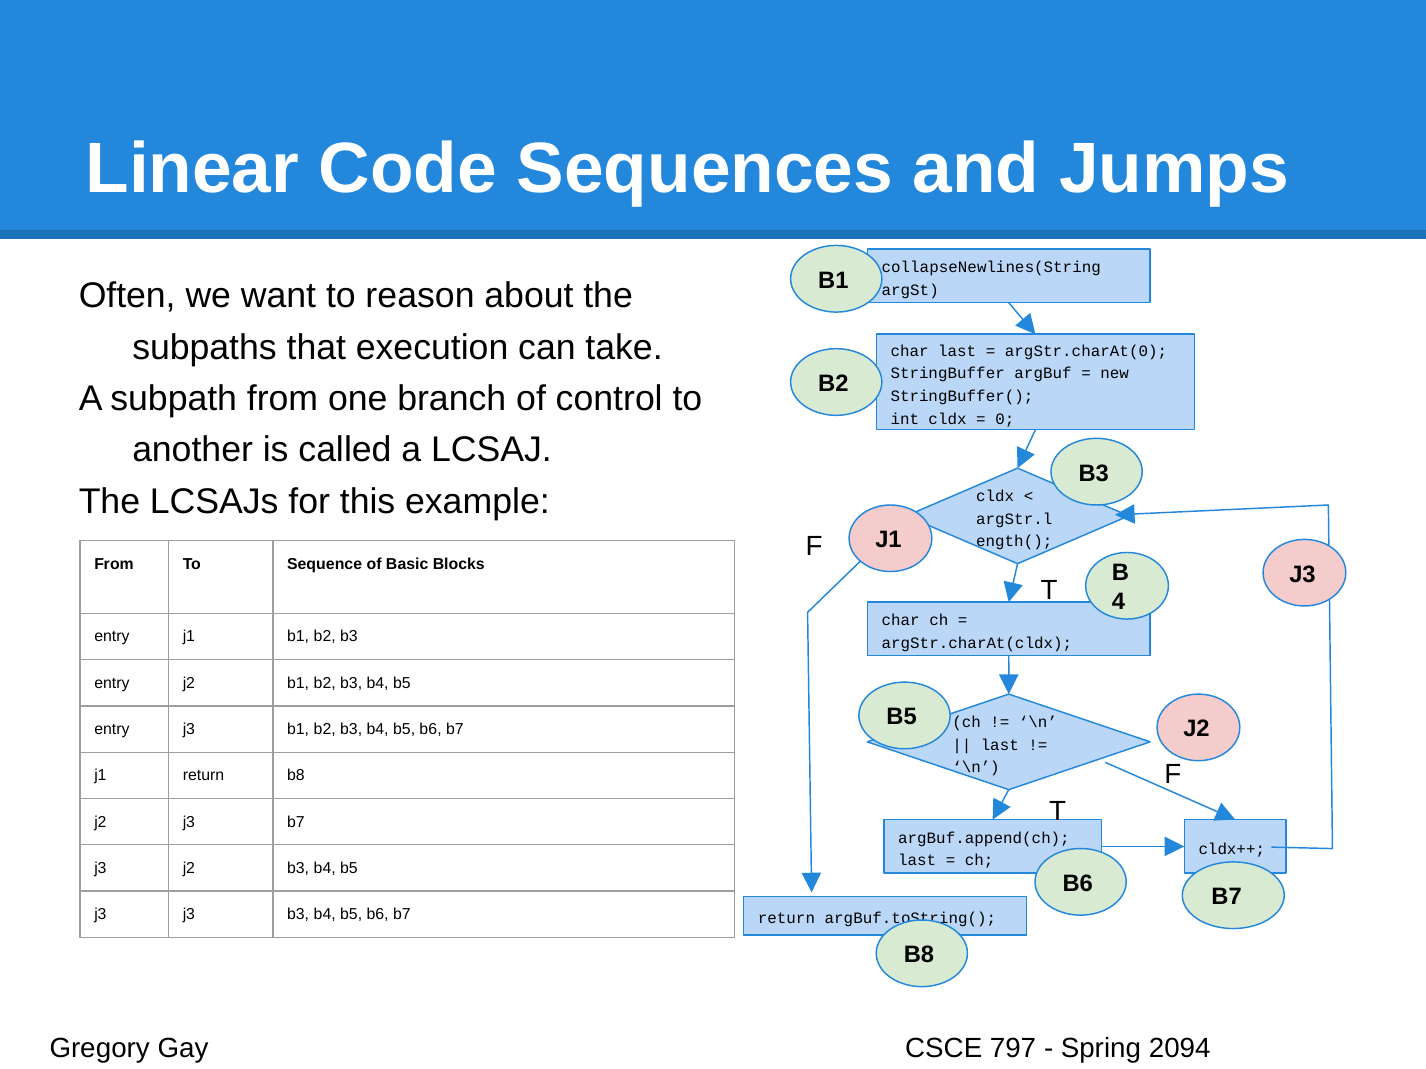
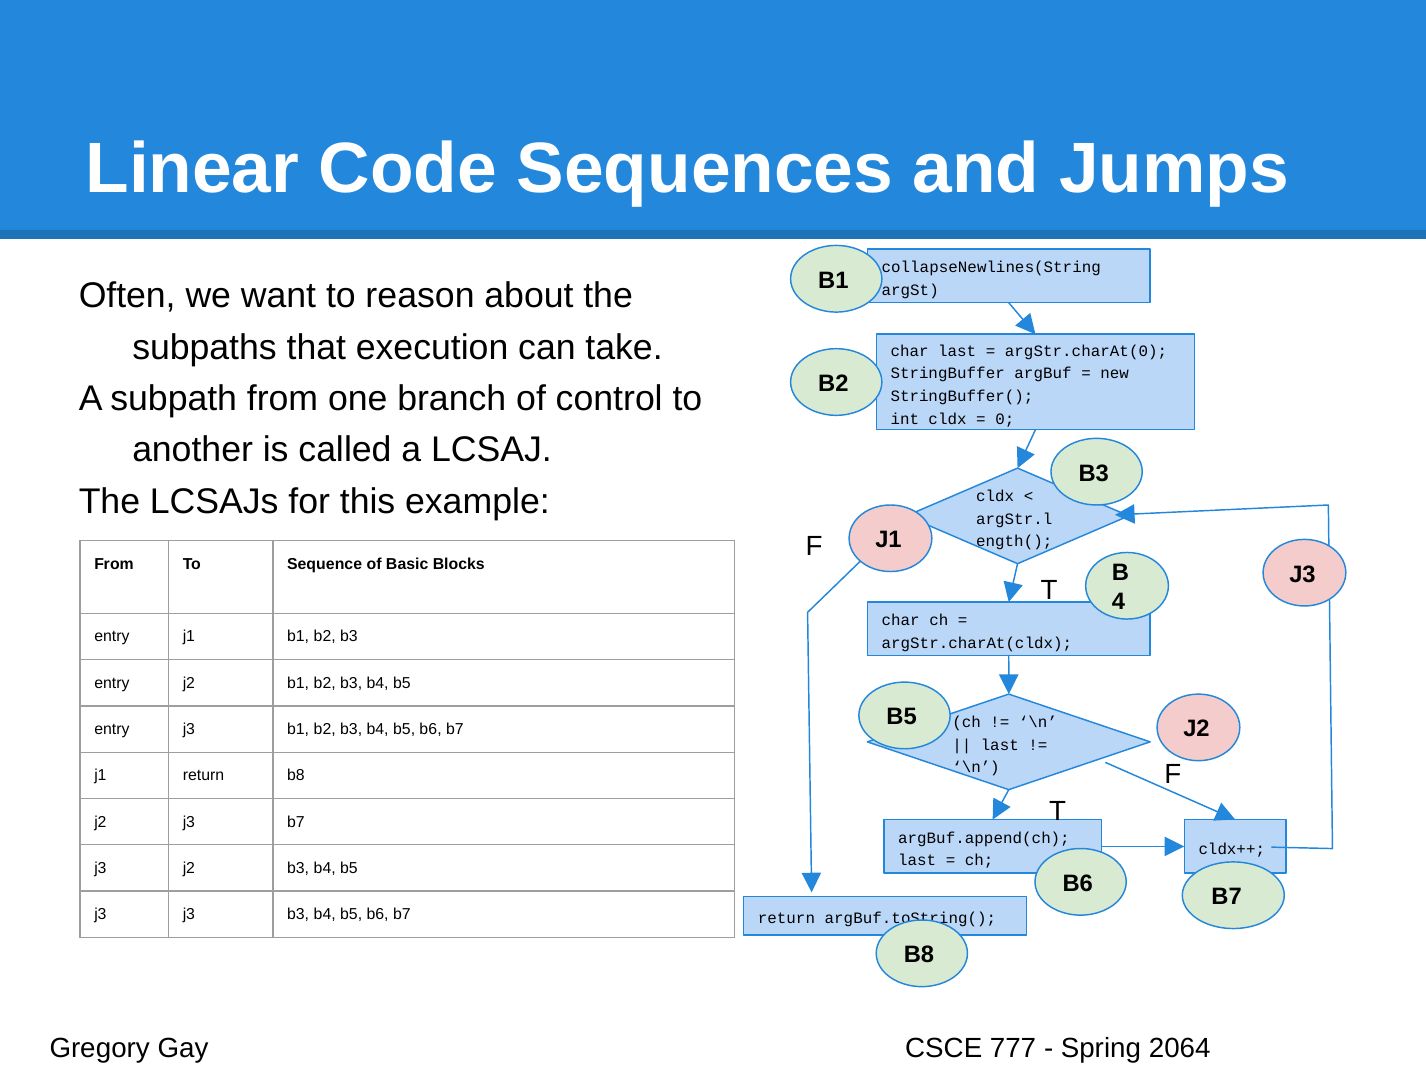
797: 797 -> 777 (1013, 1049)
2094: 2094 -> 2064 (1180, 1049)
